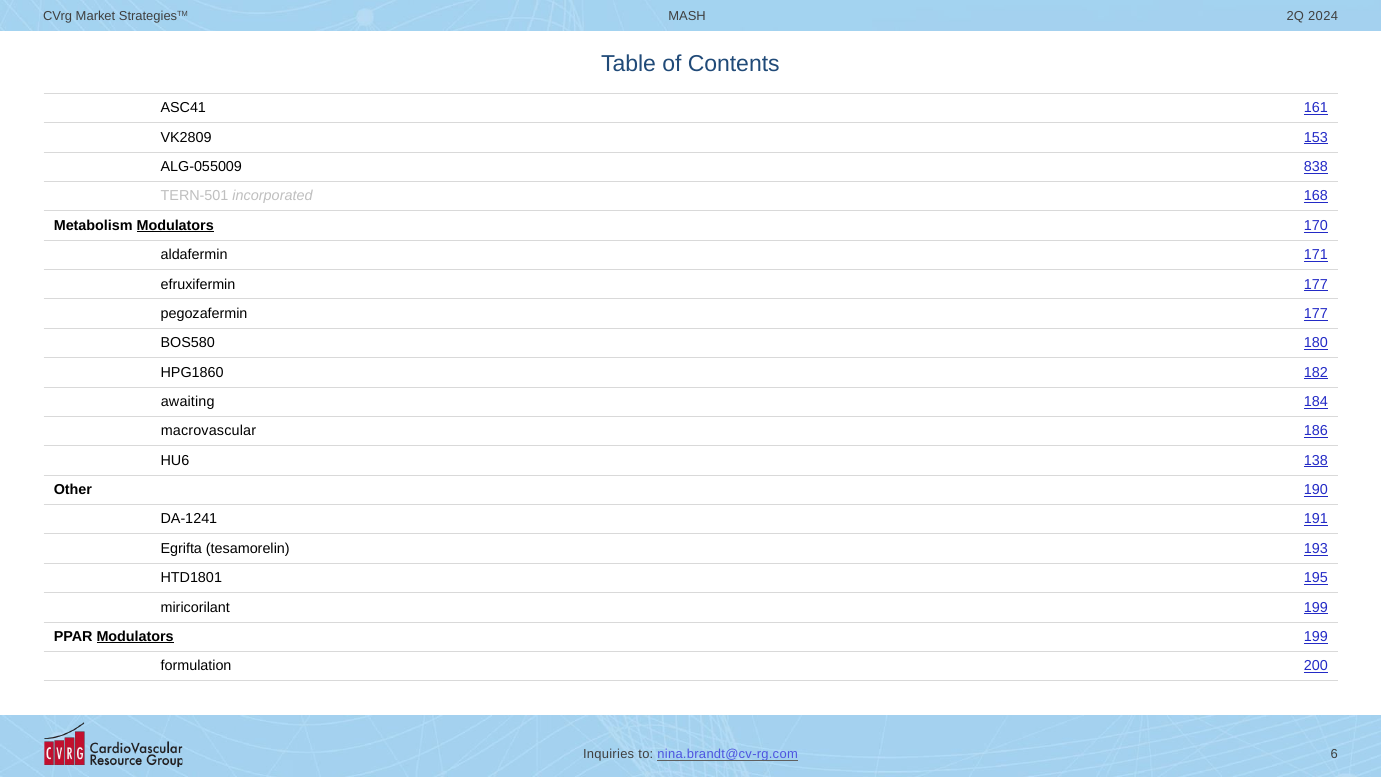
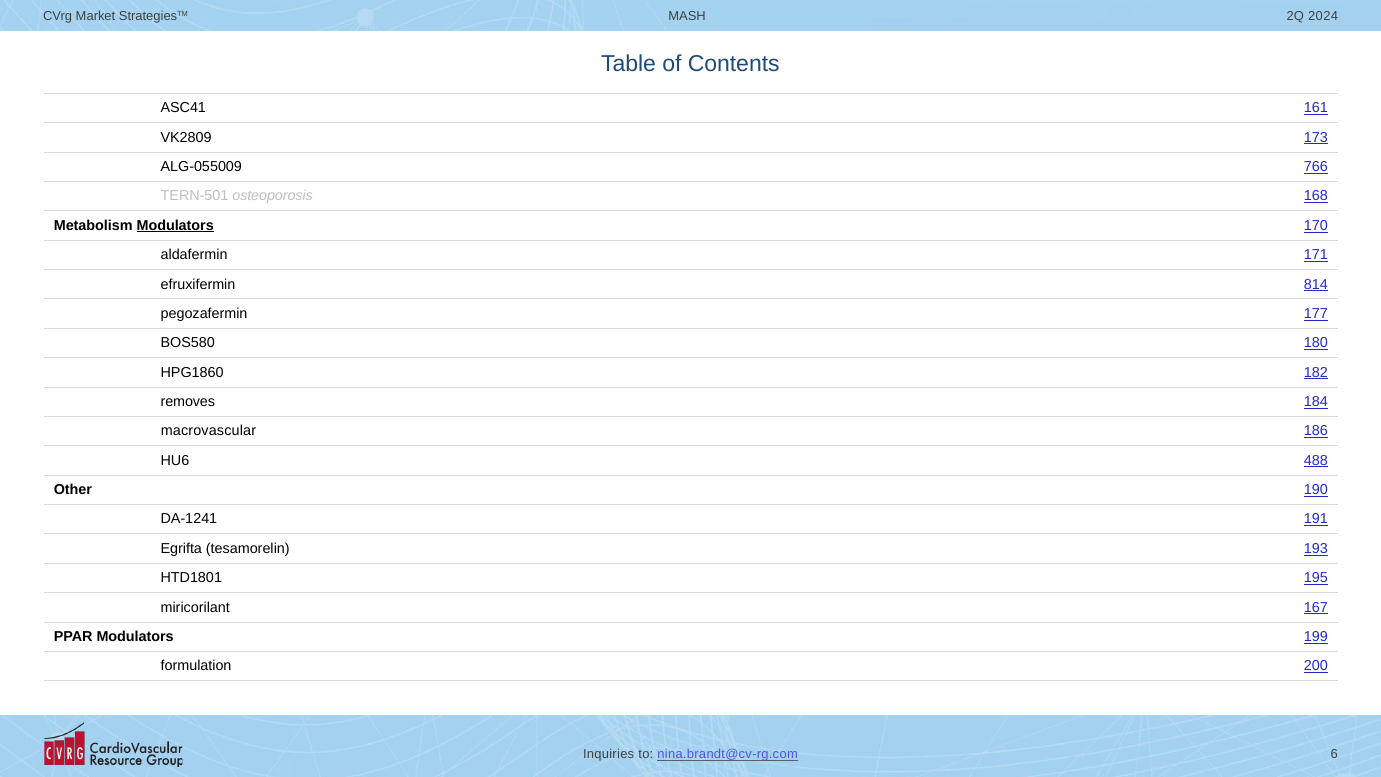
153: 153 -> 173 (1316, 137)
838: 838 -> 766 (1316, 167)
incorporated: incorporated -> osteoporosis (273, 196)
efruxifermin 177: 177 -> 814 (1316, 284)
awaiting: awaiting -> removes (188, 402)
138: 138 -> 488 (1316, 460)
miricorilant 199: 199 -> 167 (1316, 607)
Modulators underline: present -> none (135, 637)
